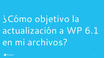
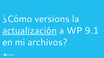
objetivo: objetivo -> versions (52, 19)
actualización underline: none -> present (30, 31)
6.1: 6.1 -> 9.1 (92, 31)
